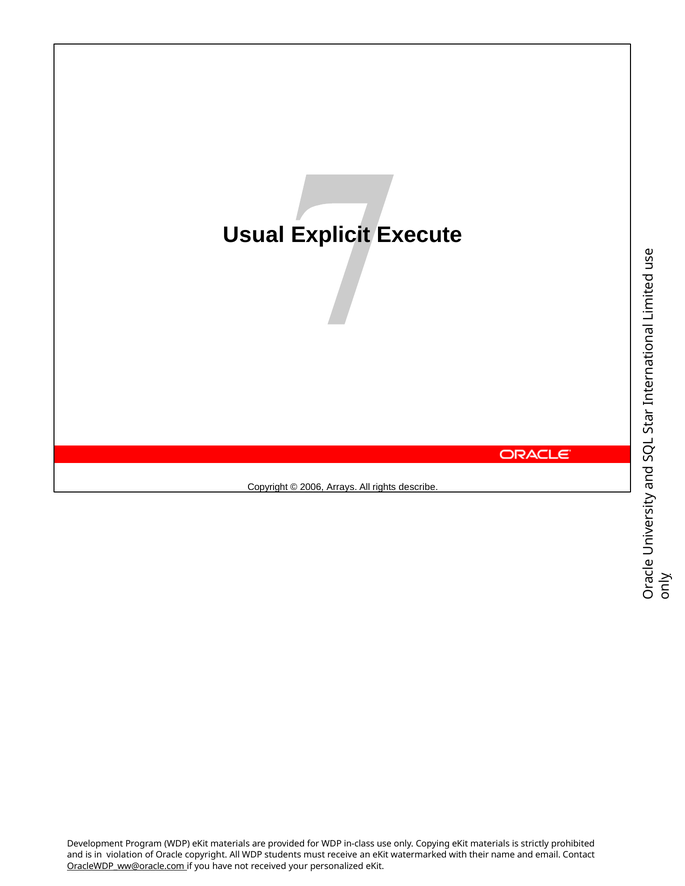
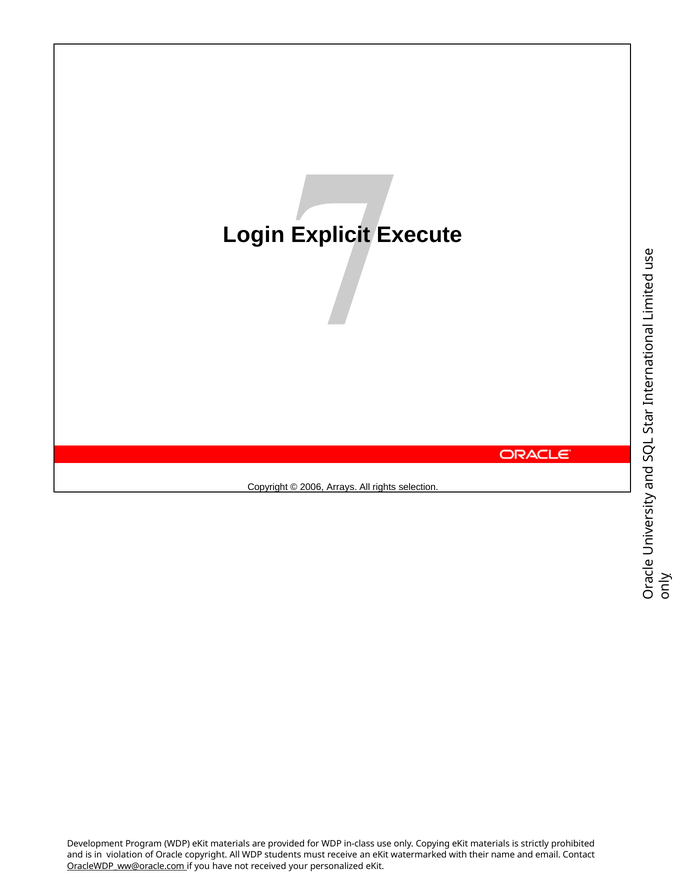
Usual: Usual -> Login (254, 235)
describe: describe -> selection (418, 487)
